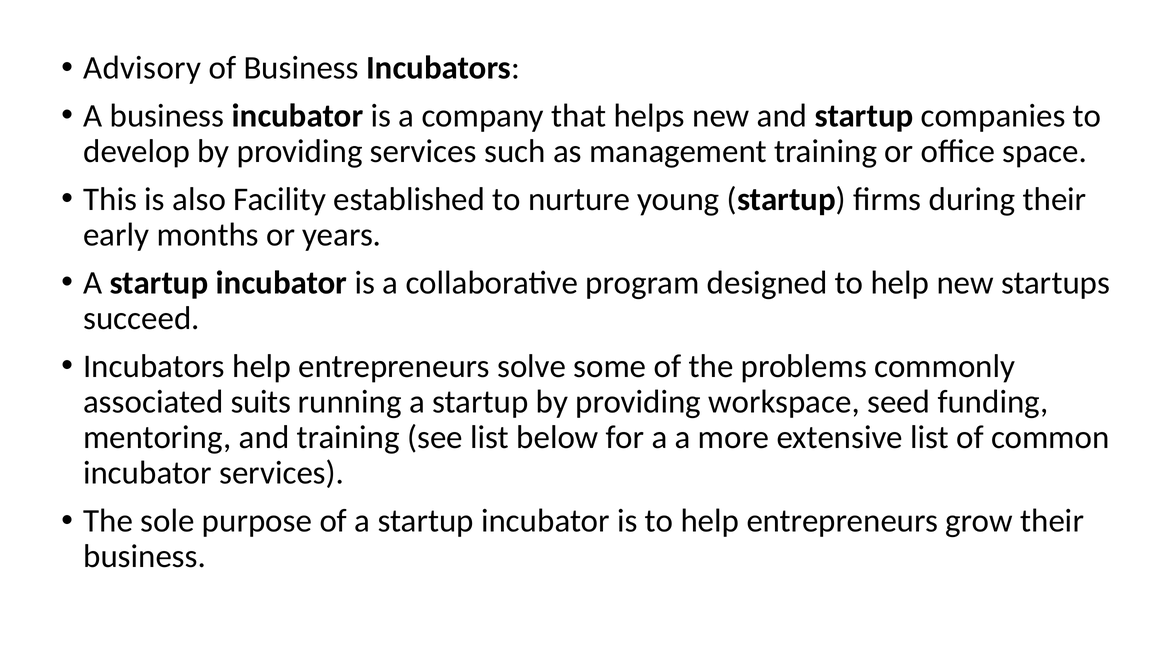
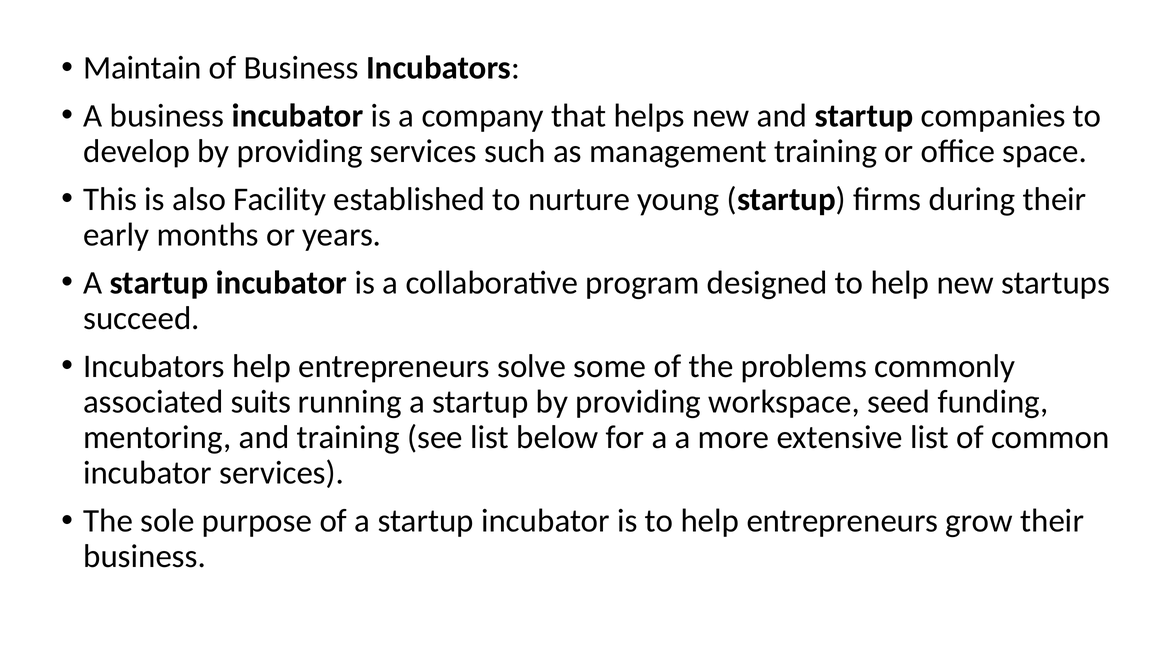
Advisory: Advisory -> Maintain (142, 68)
